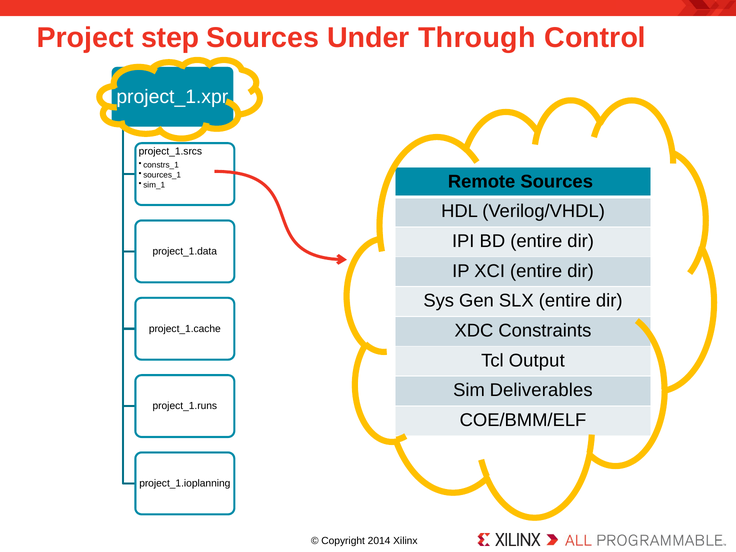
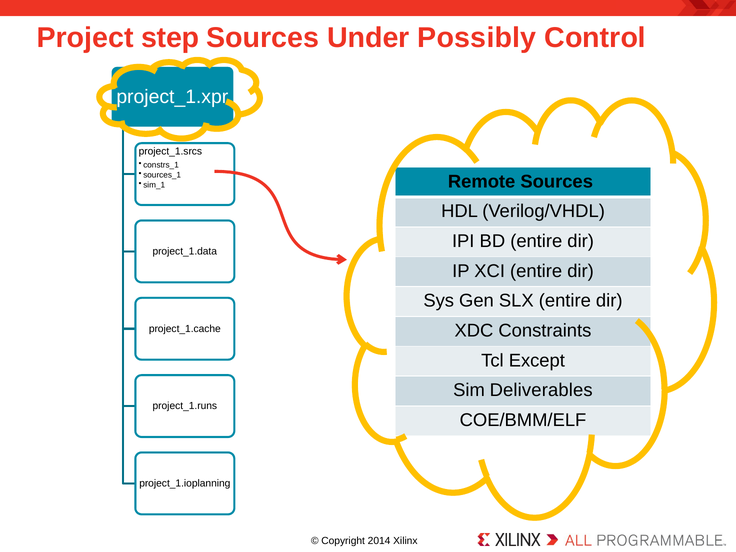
Through: Through -> Possibly (477, 38)
Output: Output -> Except (537, 361)
